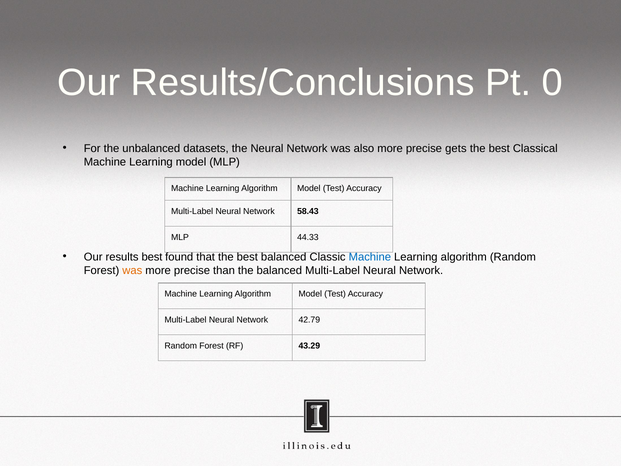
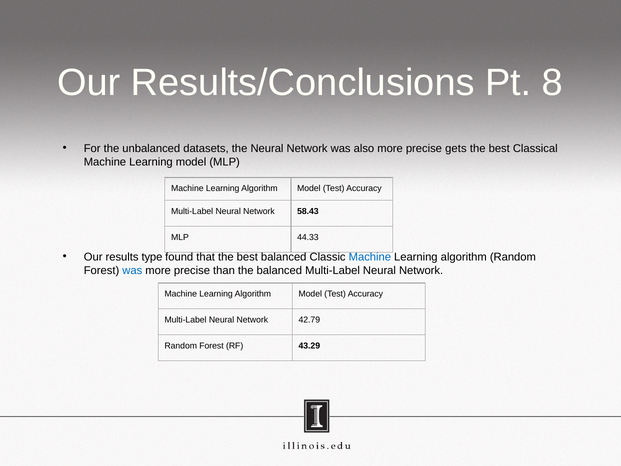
0: 0 -> 8 (553, 83)
results best: best -> type (152, 257)
was colour: orange -> blue (132, 270)
